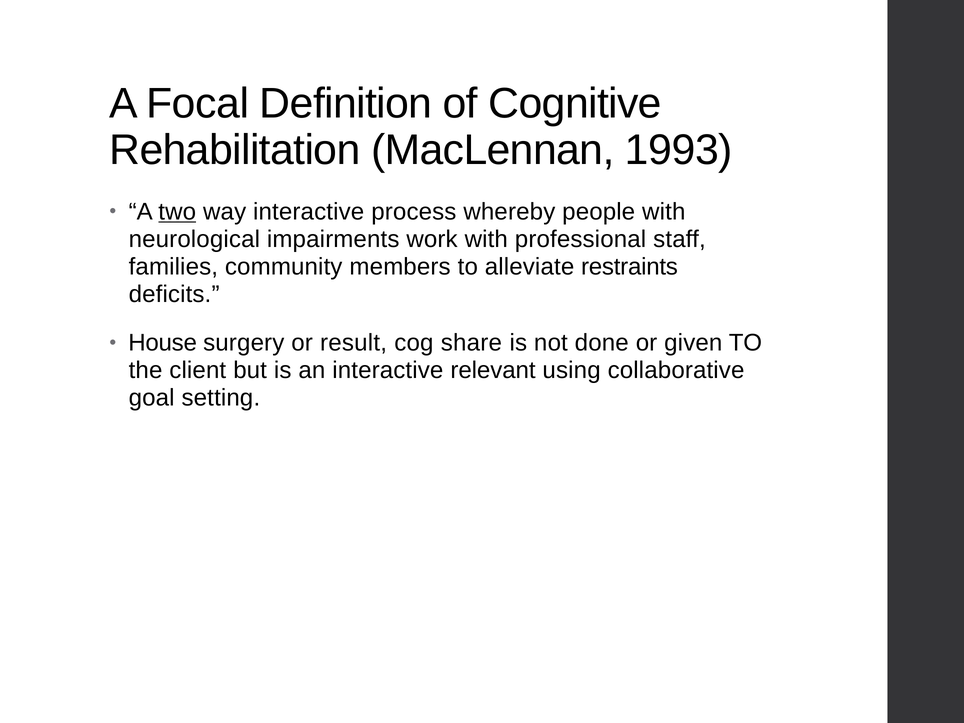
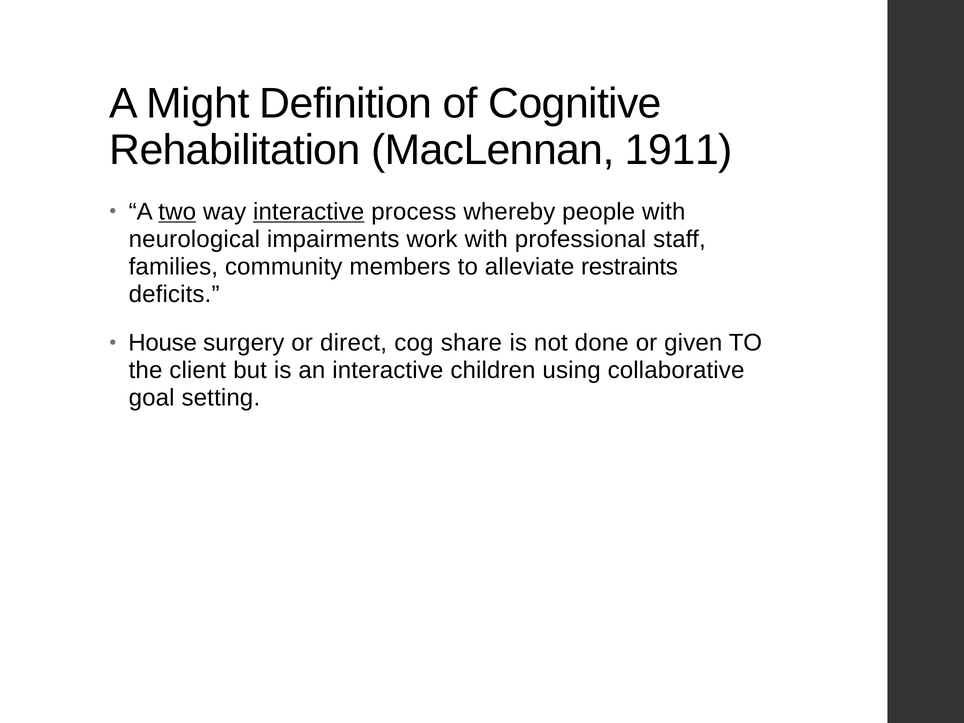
Focal: Focal -> Might (198, 104)
1993: 1993 -> 1911 (679, 150)
interactive underline: none -> present (309, 212)
result: result -> direct (354, 343)
relevant: relevant -> children (493, 370)
